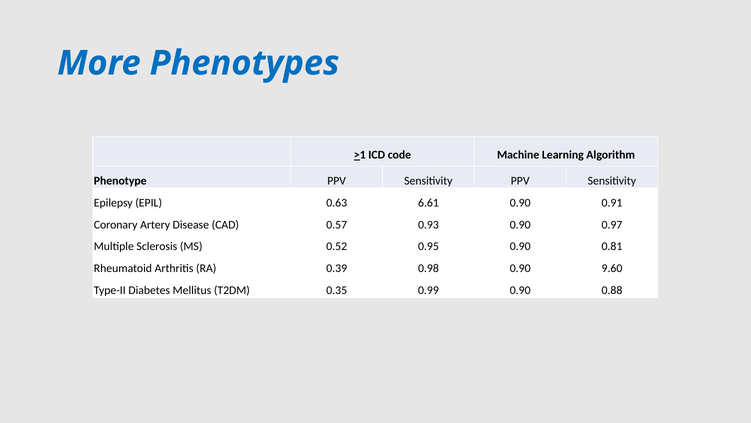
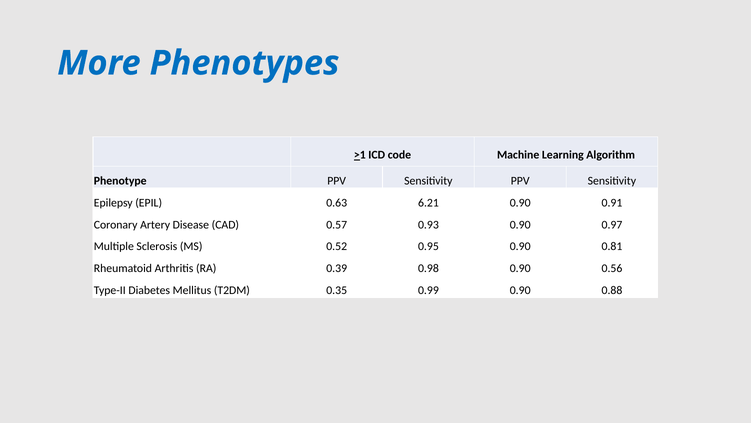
6.61: 6.61 -> 6.21 (428, 203)
9.60: 9.60 -> 0.56 (612, 268)
